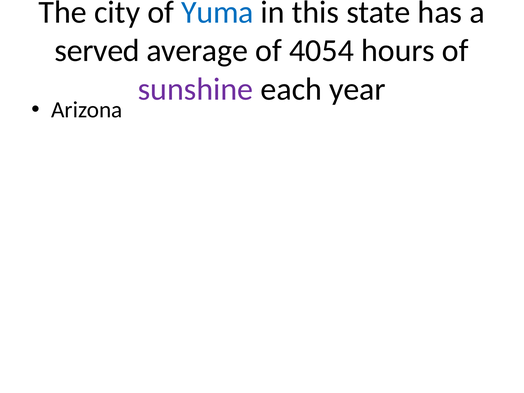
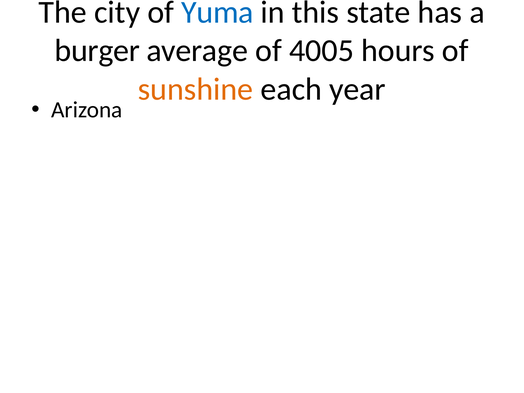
served: served -> burger (97, 51)
4054: 4054 -> 4005 (321, 51)
sunshine colour: purple -> orange (195, 89)
